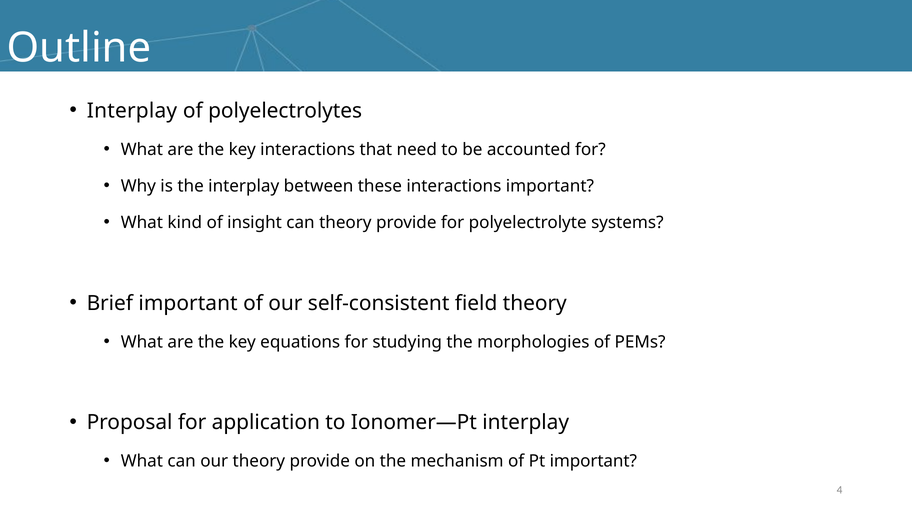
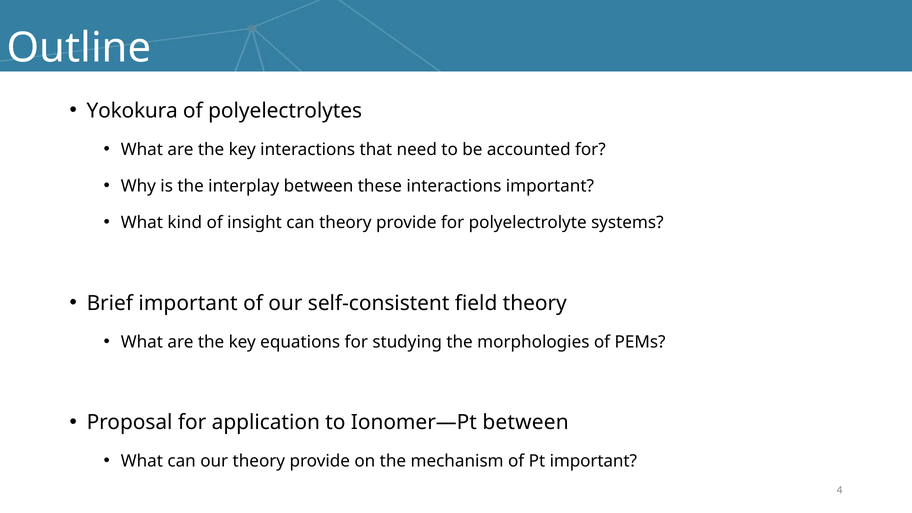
Interplay: Interplay -> Yokokura (132, 111)
Ionomer—Pt interplay: interplay -> between (526, 423)
